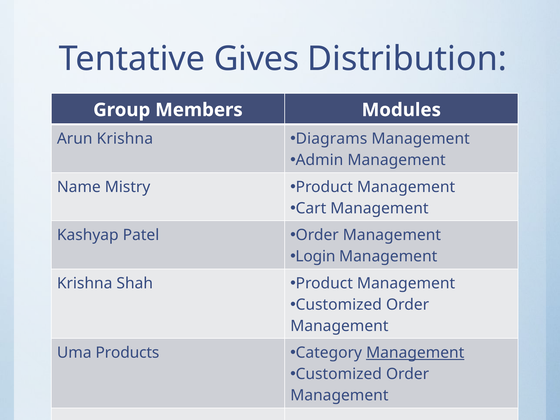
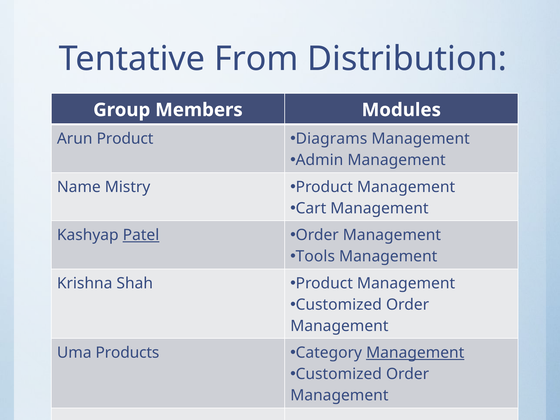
Gives: Gives -> From (256, 59)
Arun Krishna: Krishna -> Product (125, 139)
Patel underline: none -> present (141, 235)
Login: Login -> Tools (315, 256)
